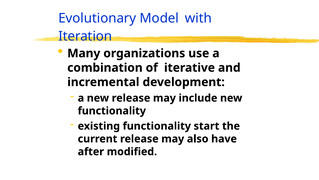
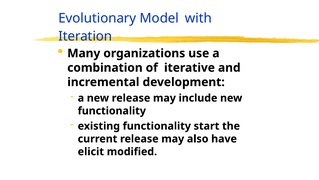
after: after -> elicit (91, 151)
